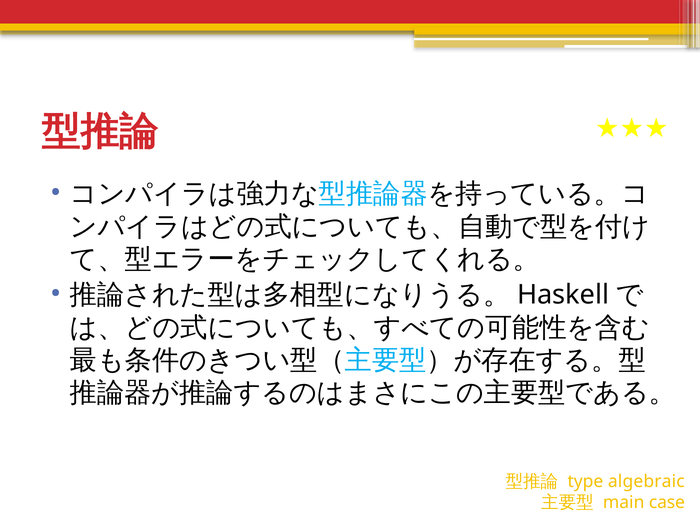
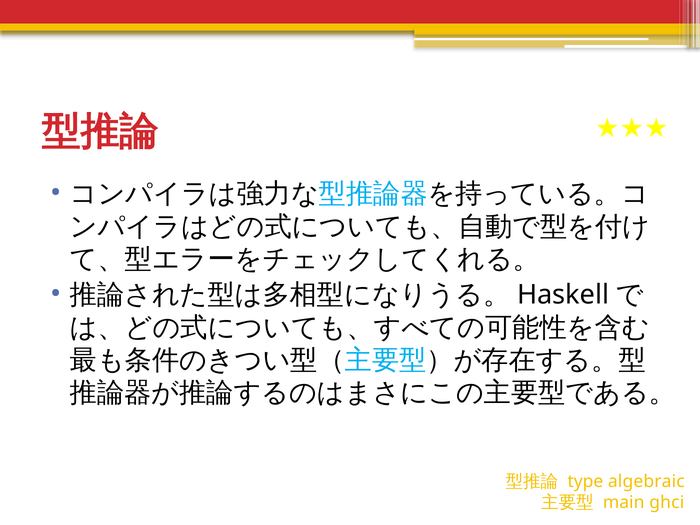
case: case -> ghci (667, 503)
